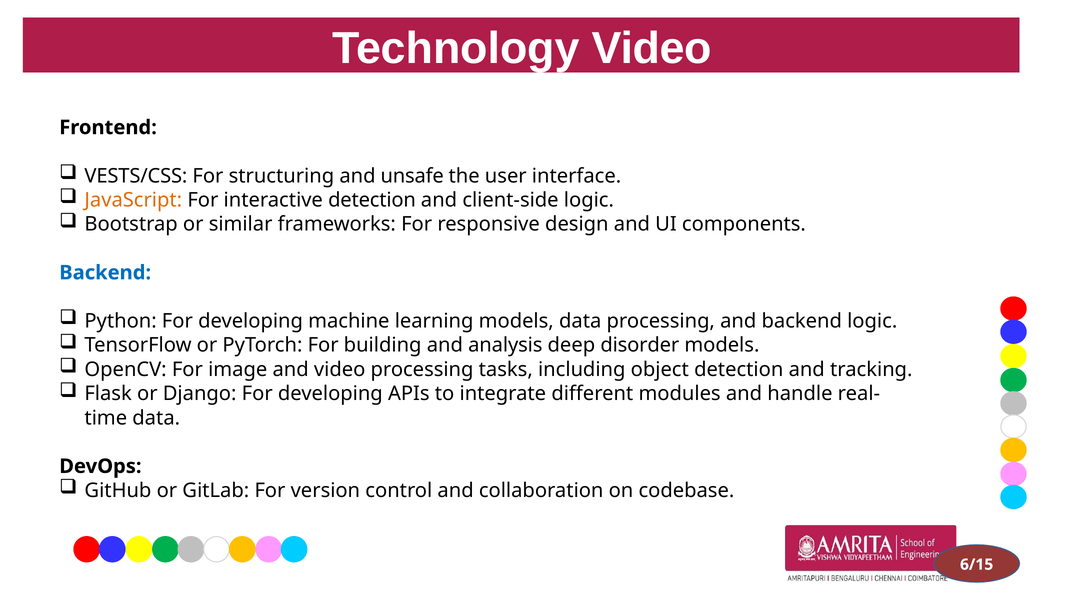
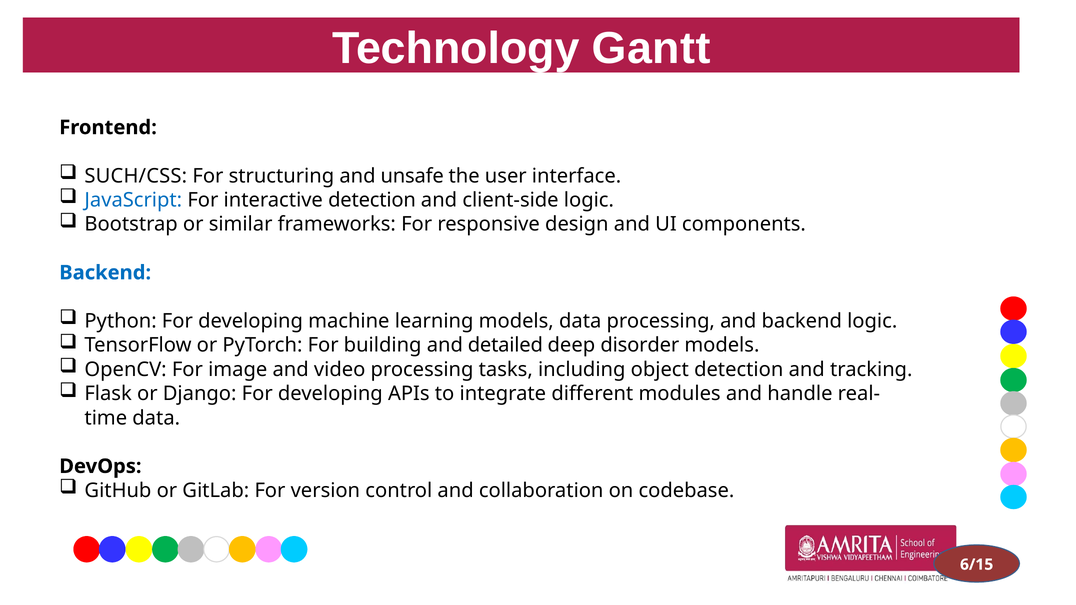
Technology Video: Video -> Gantt (651, 49)
VESTS/CSS: VESTS/CSS -> SUCH/CSS (136, 176)
JavaScript colour: orange -> blue (133, 200)
analysis: analysis -> detailed (505, 345)
